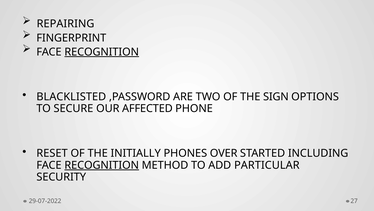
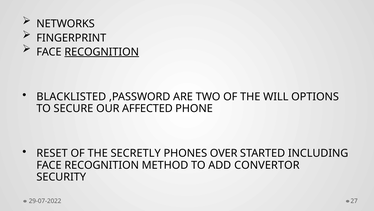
REPAIRING: REPAIRING -> NETWORKS (66, 24)
SIGN: SIGN -> WILL (276, 96)
INITIALLY: INITIALLY -> SECRETLY (136, 153)
RECOGNITION underline: present -> none (102, 165)
PARTICULAR: PARTICULAR -> CONVERTOR (267, 165)
